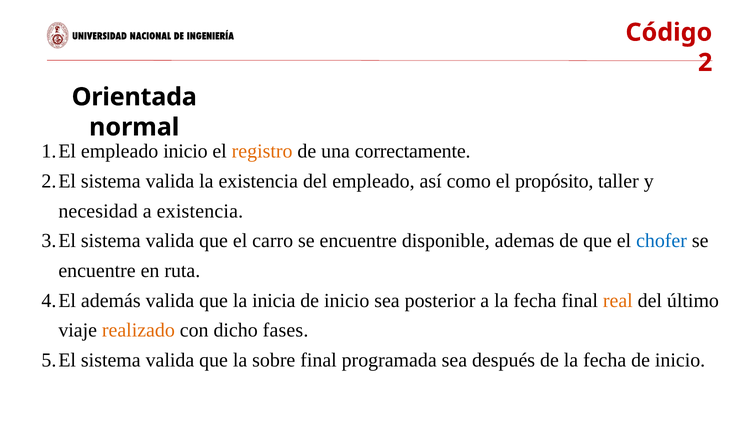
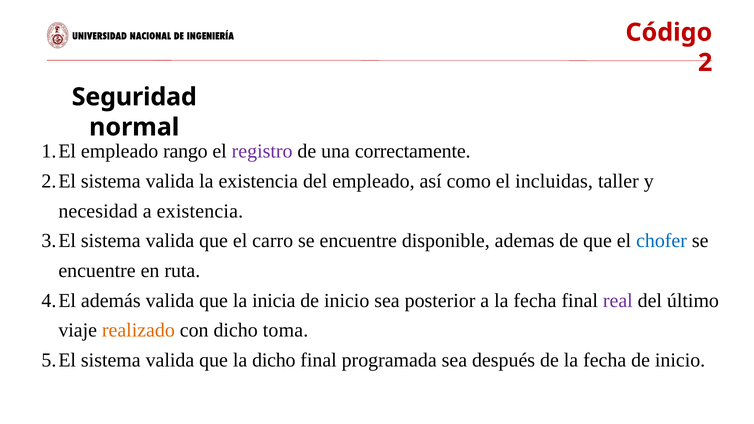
Orientada: Orientada -> Seguridad (134, 97)
empleado inicio: inicio -> rango (185, 151)
registro colour: orange -> purple (262, 151)
propósito: propósito -> incluidas (554, 181)
real colour: orange -> purple (618, 301)
fases: fases -> toma (286, 330)
la sobre: sobre -> dicho (274, 360)
